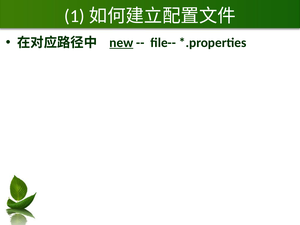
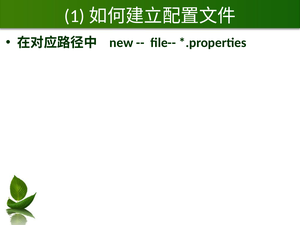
new underline: present -> none (121, 43)
